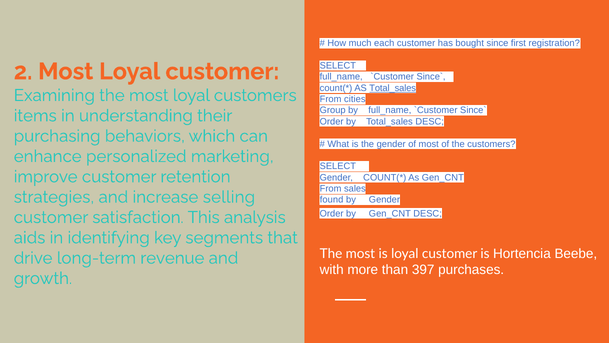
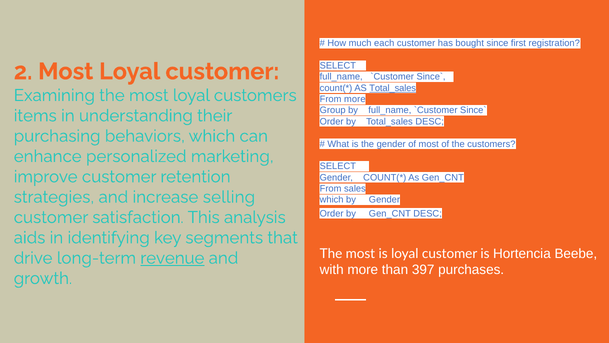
From cities: cities -> more (355, 99)
found: found -> which (332, 200)
revenue underline: none -> present (172, 258)
